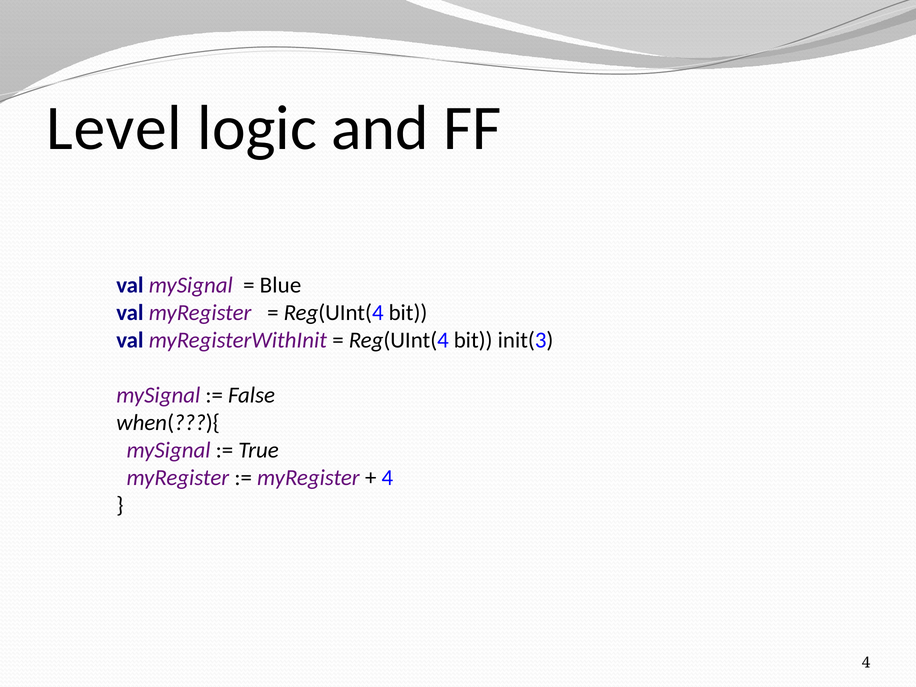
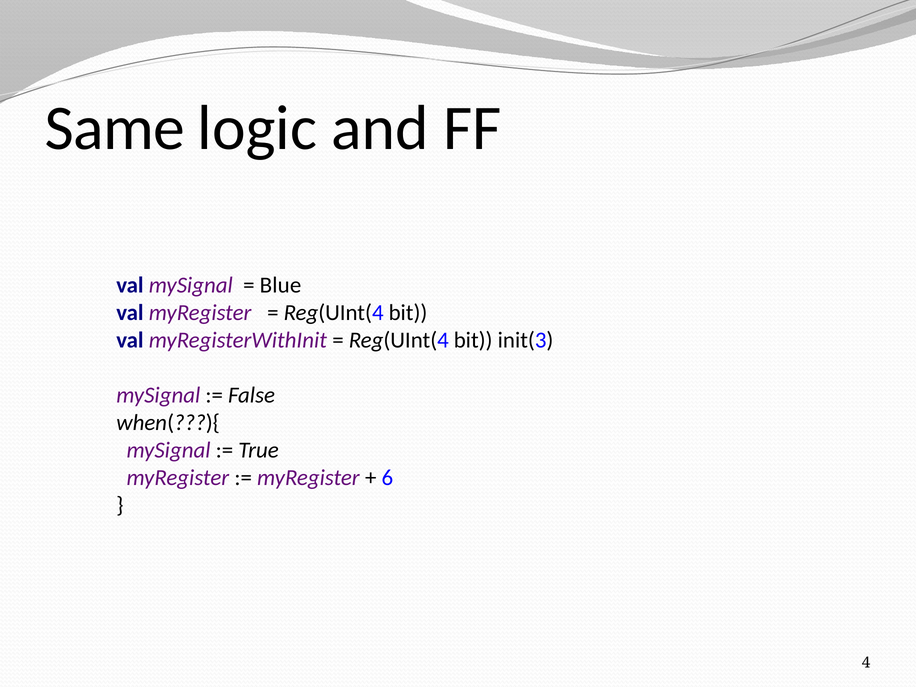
Level: Level -> Same (115, 128)
4: 4 -> 6 (387, 478)
